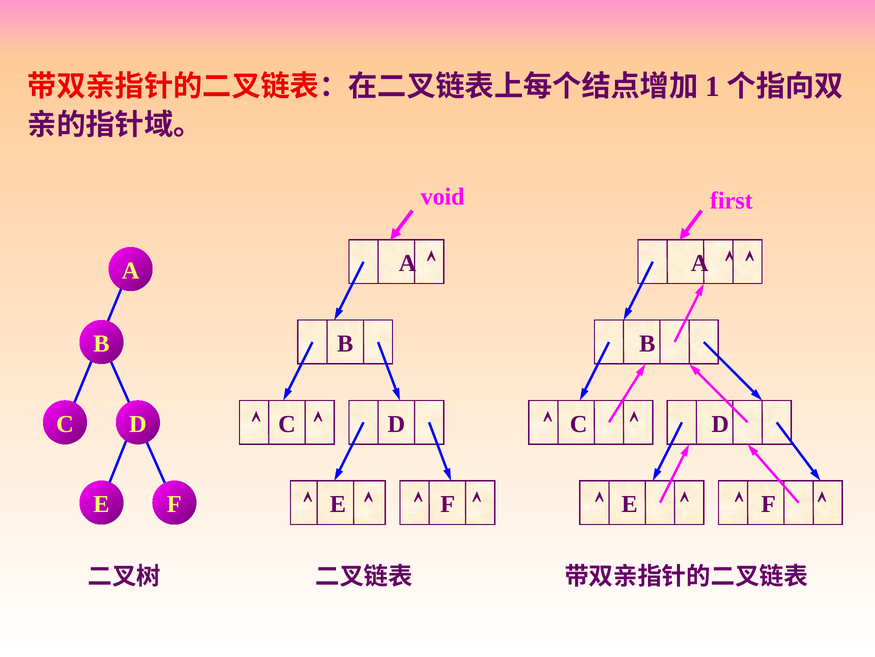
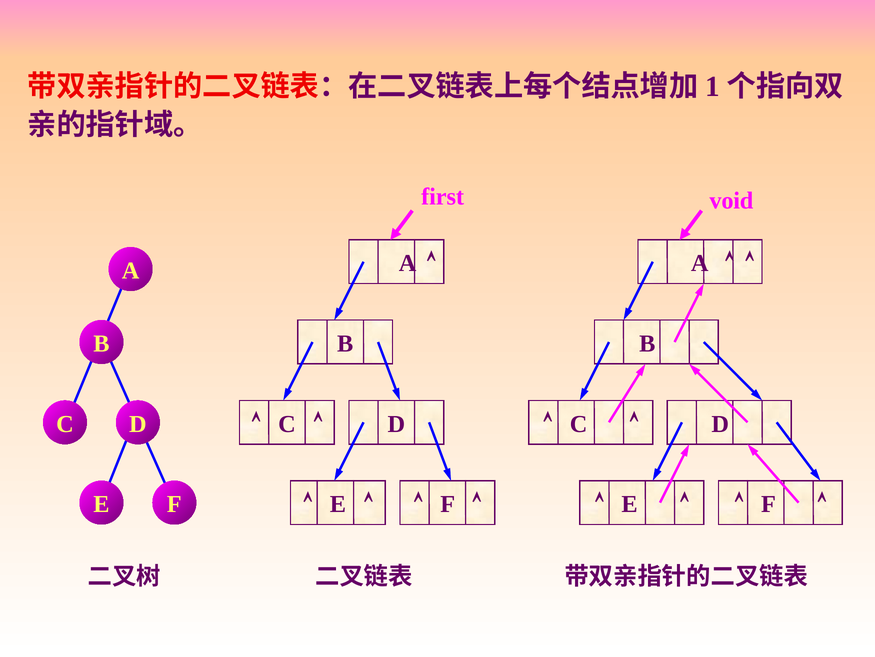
void: void -> first (443, 196)
first: first -> void (731, 200)
